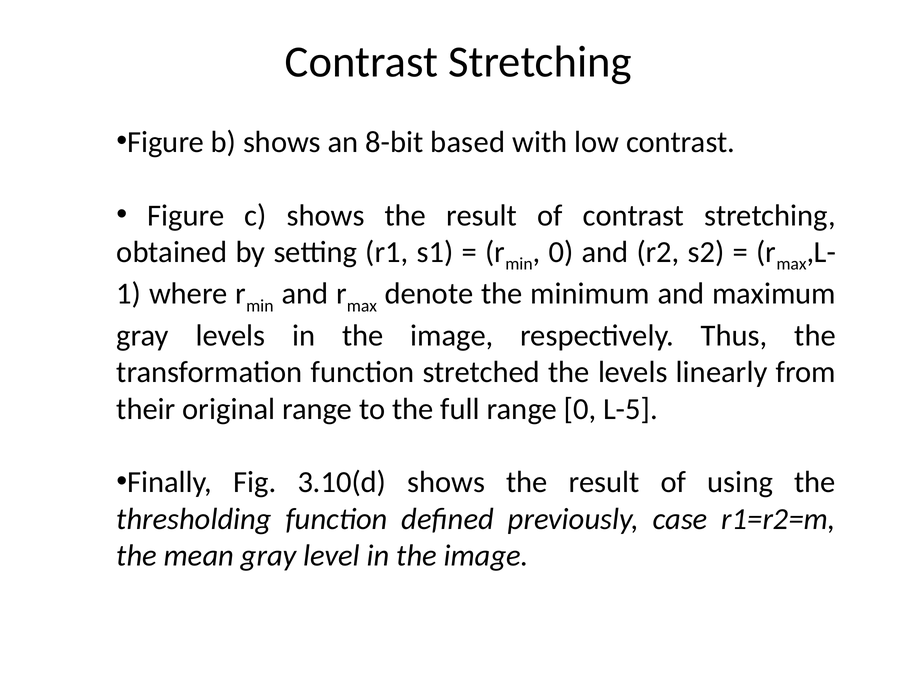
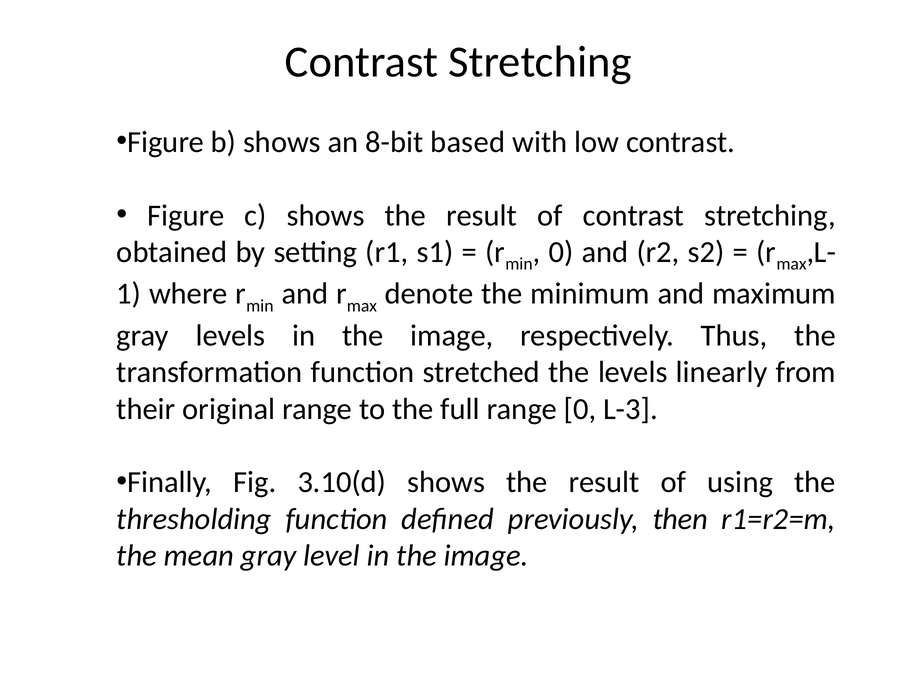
L-5: L-5 -> L-3 (630, 409)
case: case -> then (680, 519)
